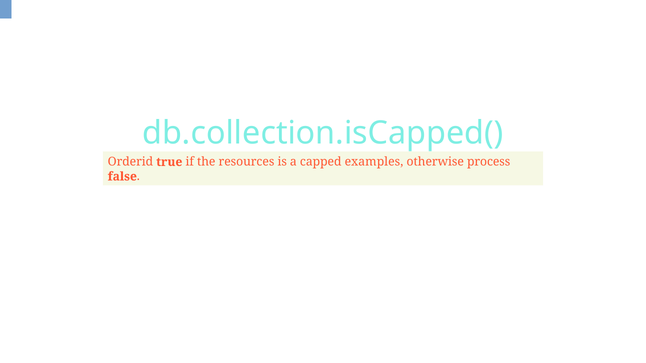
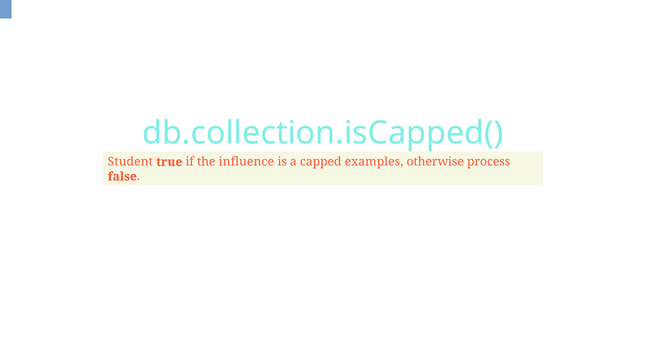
Orderid: Orderid -> Student (130, 162)
resources: resources -> influence (246, 162)
